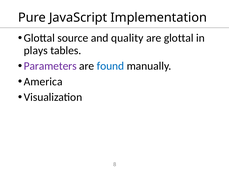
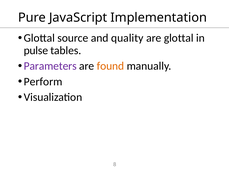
plays: plays -> pulse (36, 50)
found colour: blue -> orange (110, 66)
America: America -> Perform (43, 81)
